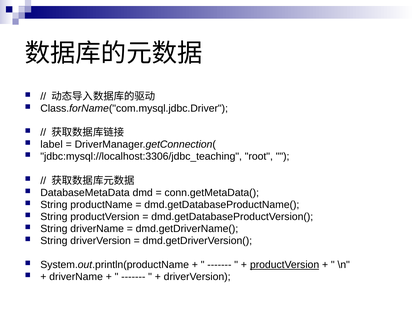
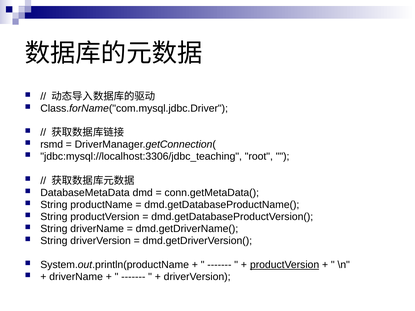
label: label -> rsmd (52, 145)
